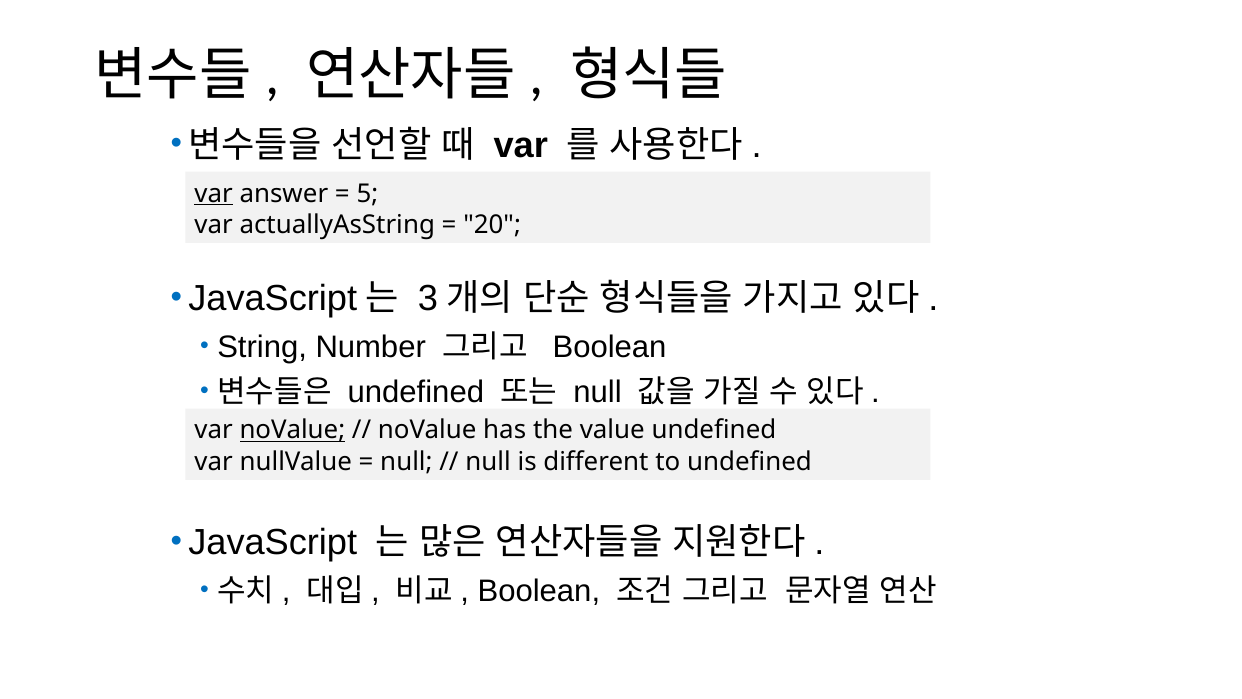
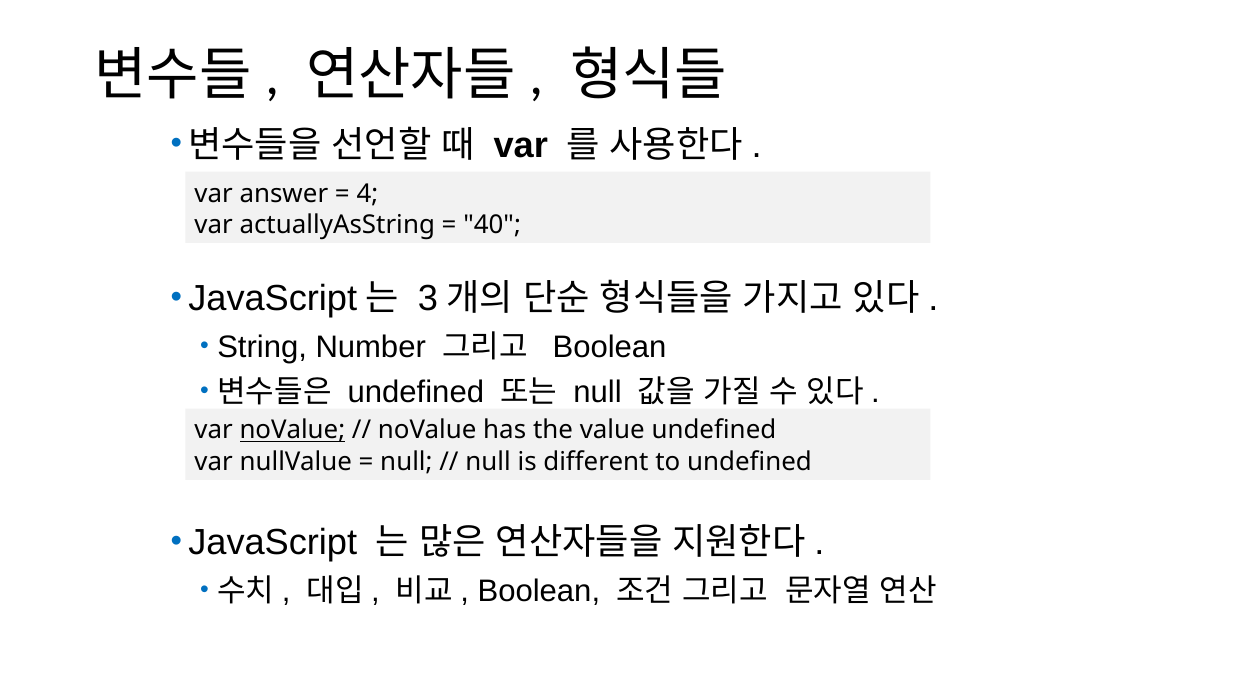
var underline: present -> none (214, 193)
5: 5 -> 4 (367, 193)
20: 20 -> 40 (492, 224)
